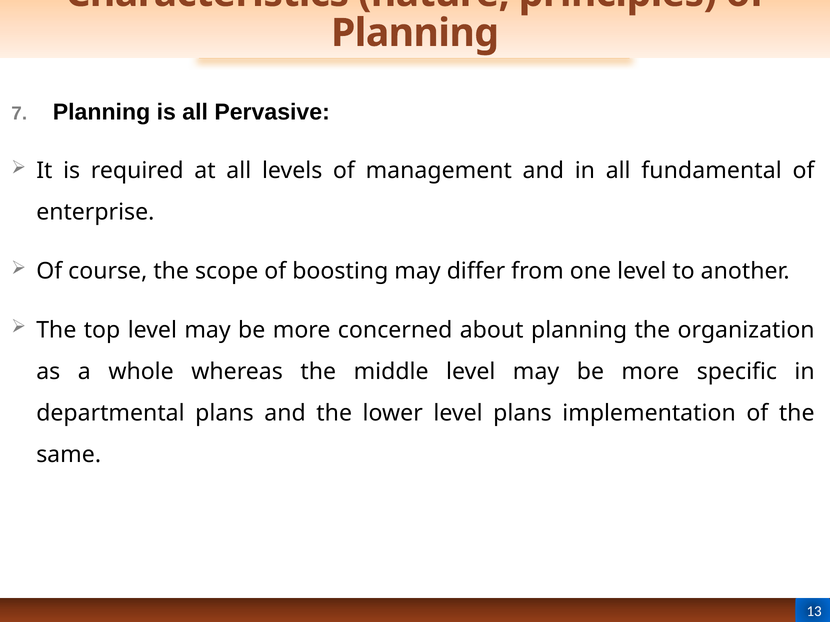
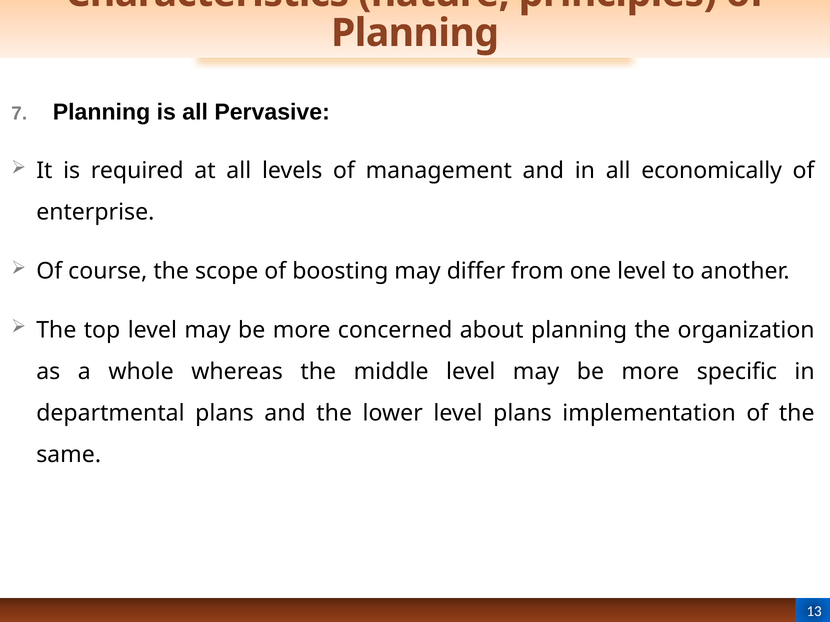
fundamental: fundamental -> economically (712, 171)
